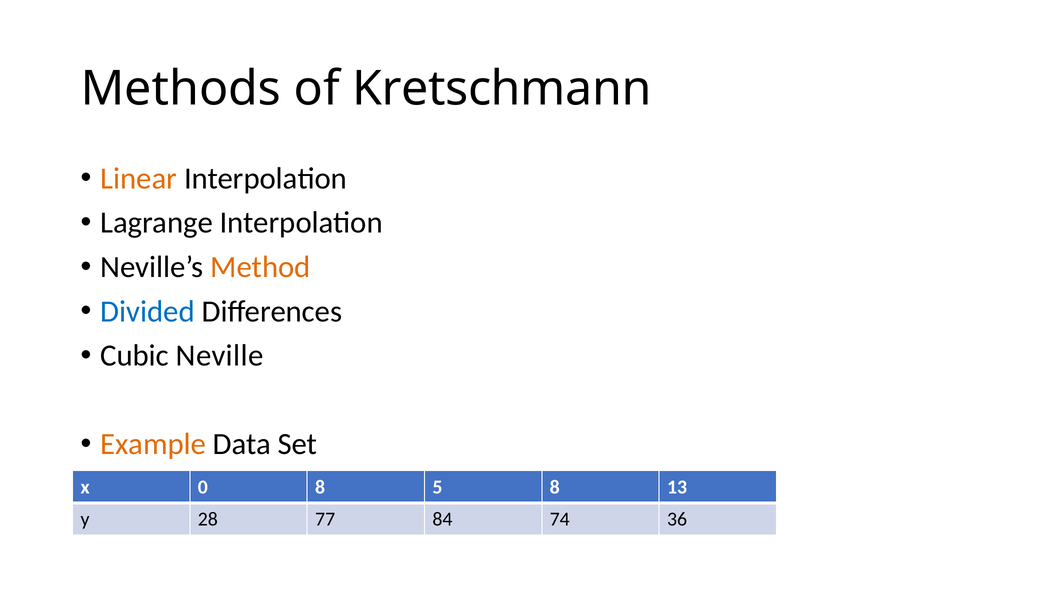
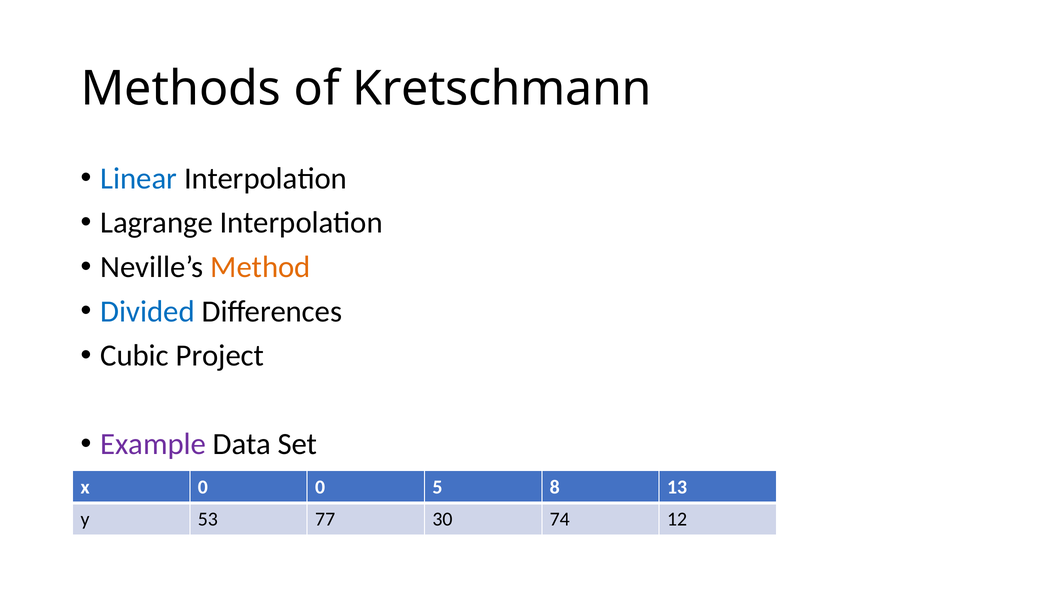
Linear colour: orange -> blue (139, 179)
Neville: Neville -> Project (220, 356)
Example colour: orange -> purple (153, 444)
0 8: 8 -> 0 (320, 487)
28: 28 -> 53 (208, 519)
84: 84 -> 30 (442, 519)
36: 36 -> 12 (677, 519)
